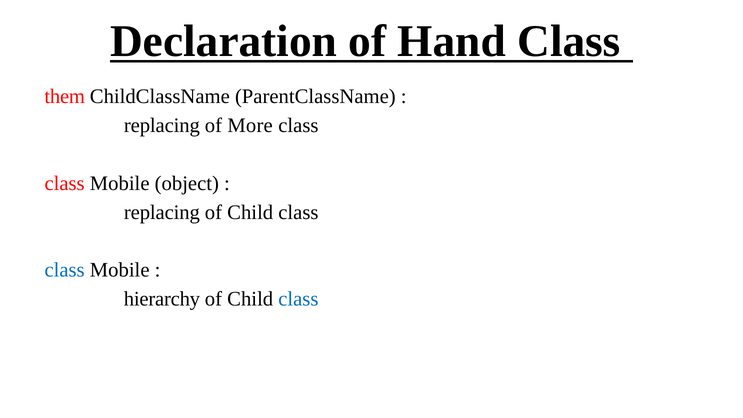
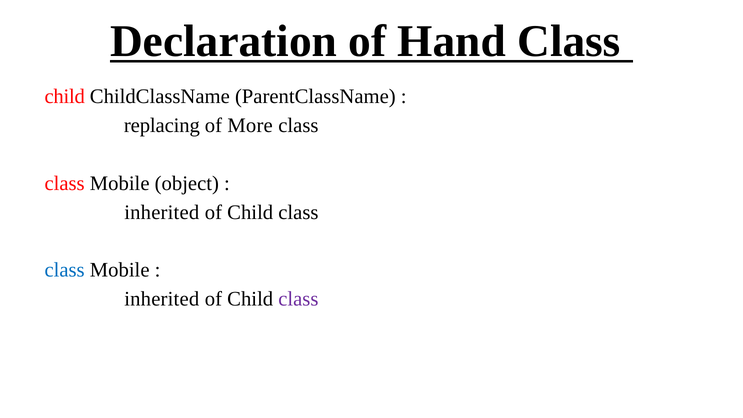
them: them -> child (65, 97)
replacing: replacing -> inherited (162, 212)
hierarchy: hierarchy -> inherited (162, 299)
class colour: blue -> purple (298, 299)
